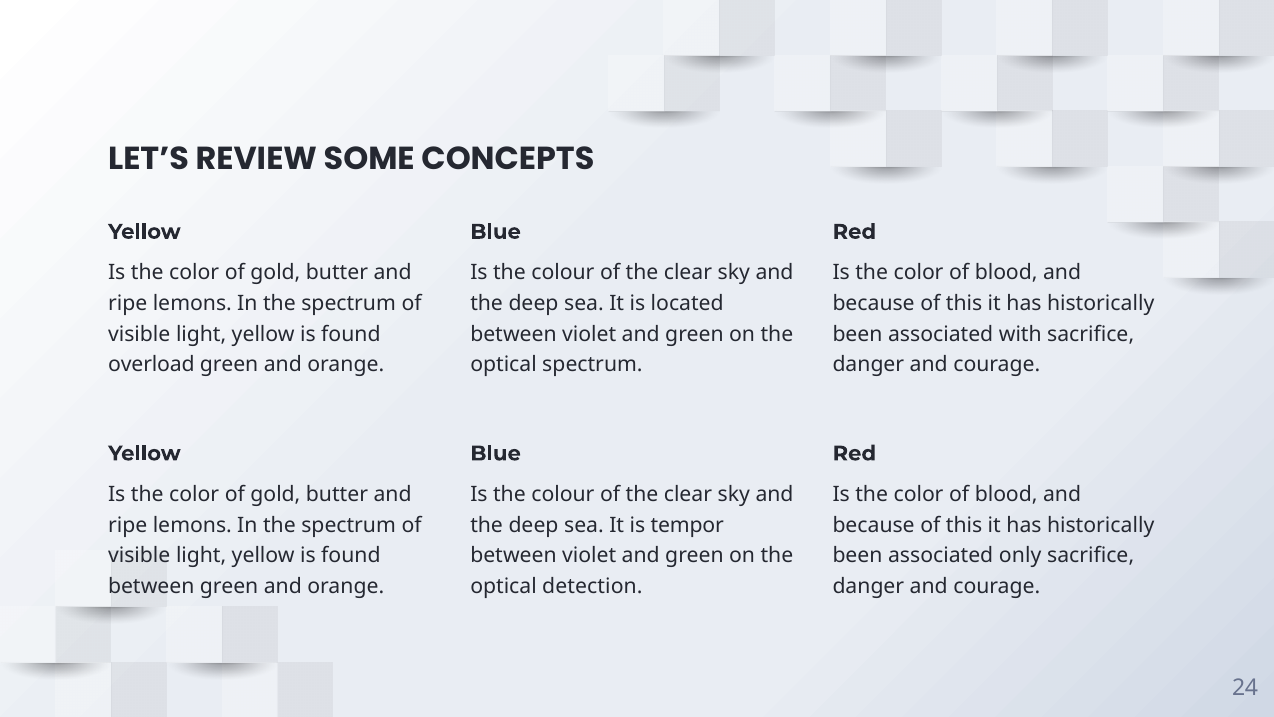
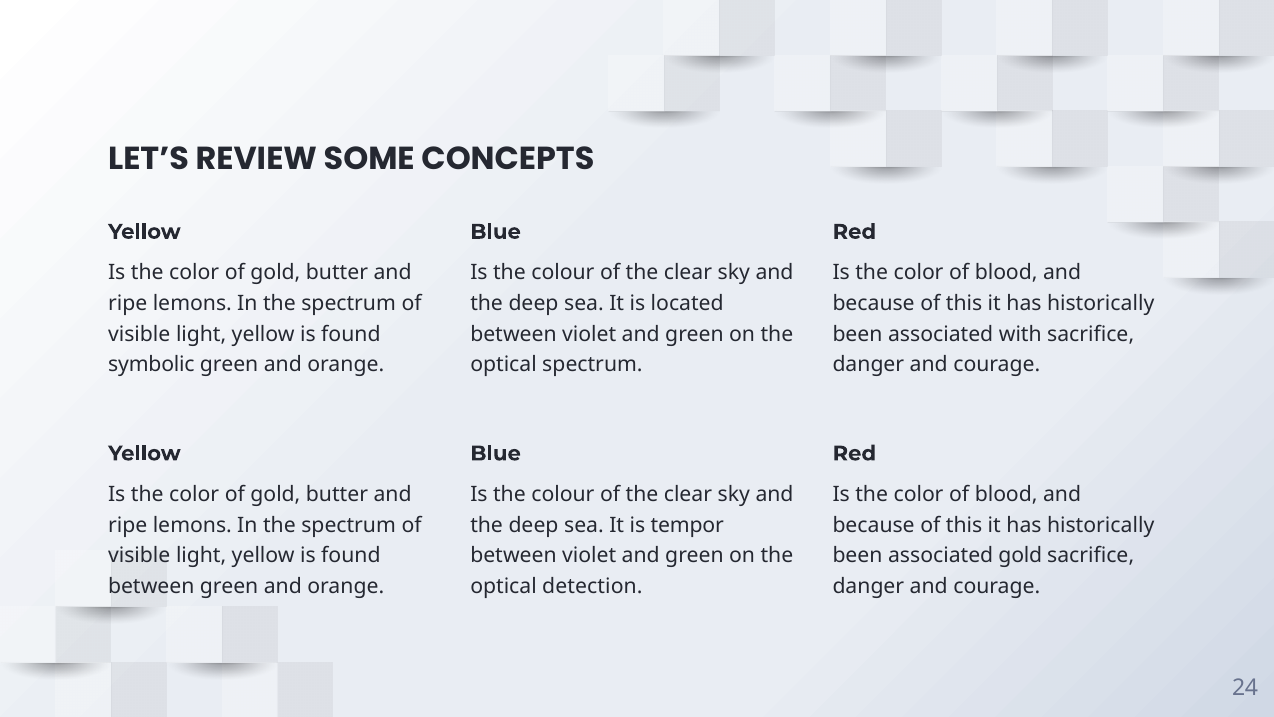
overload: overload -> symbolic (151, 364)
associated only: only -> gold (1020, 556)
